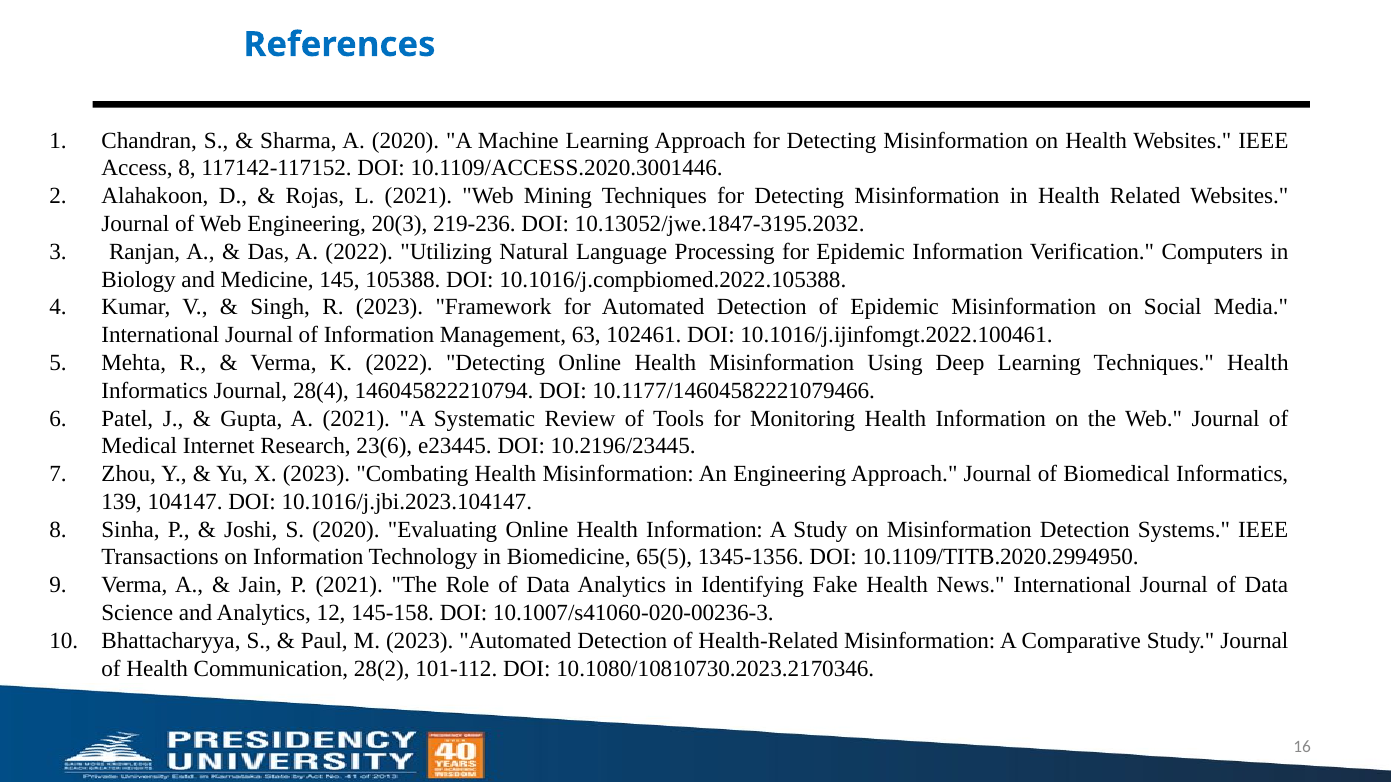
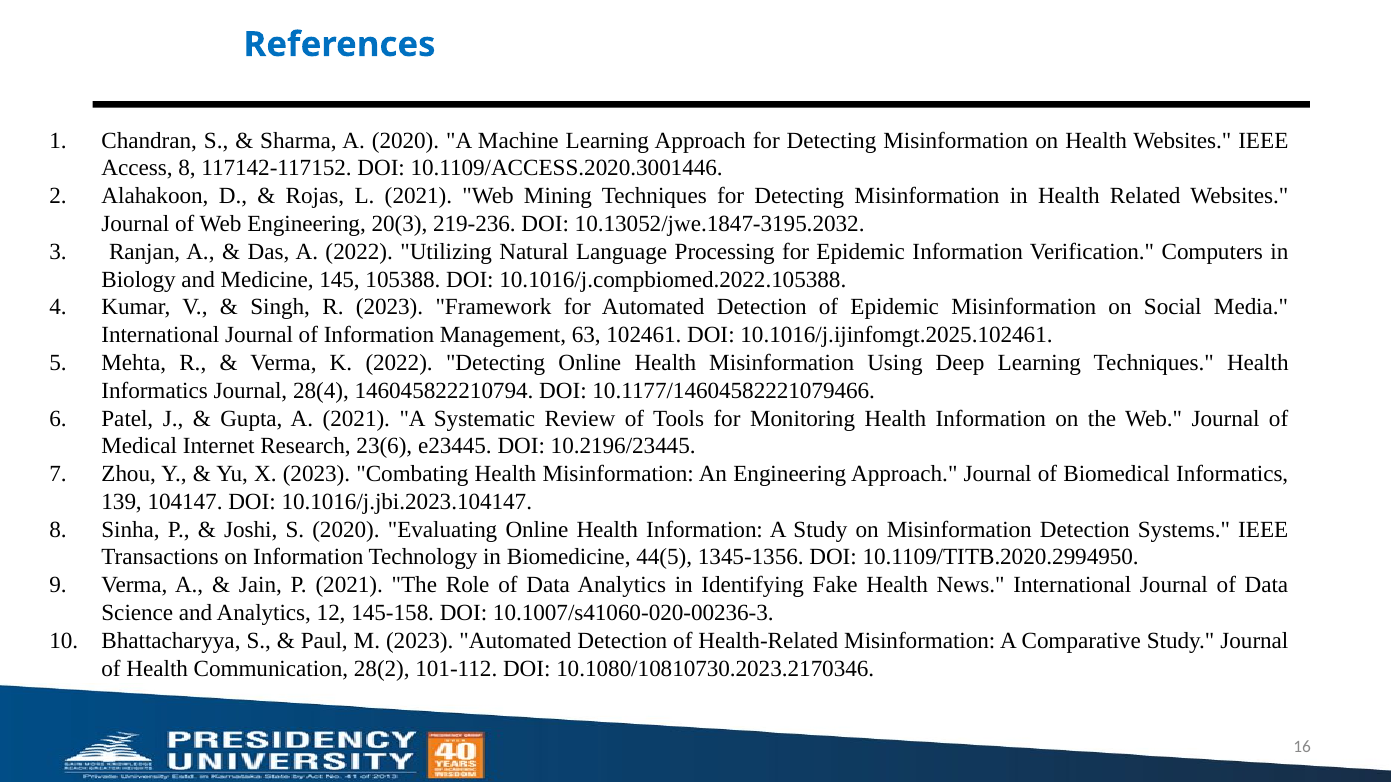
10.1016/j.ijinfomgt.2022.100461: 10.1016/j.ijinfomgt.2022.100461 -> 10.1016/j.ijinfomgt.2025.102461 (897, 335)
65(5: 65(5 -> 44(5 (664, 558)
